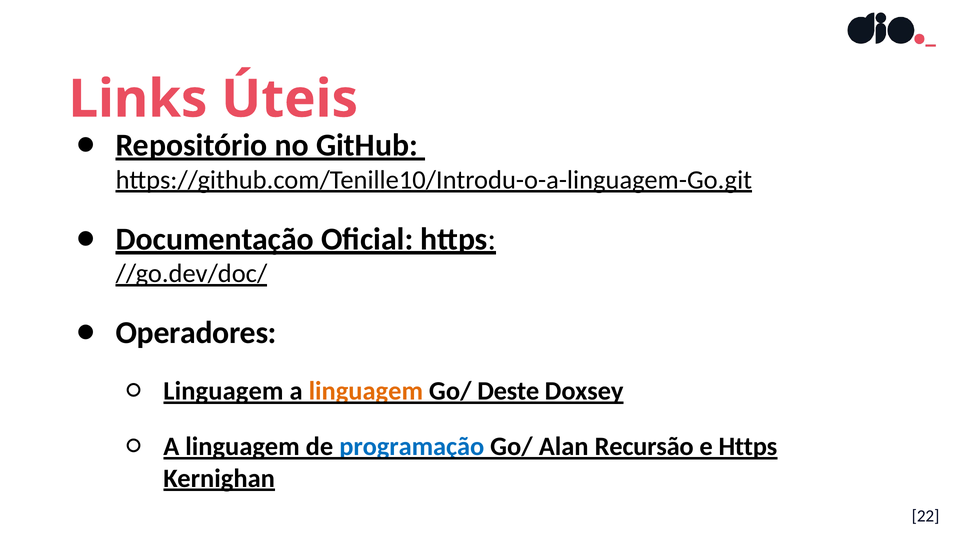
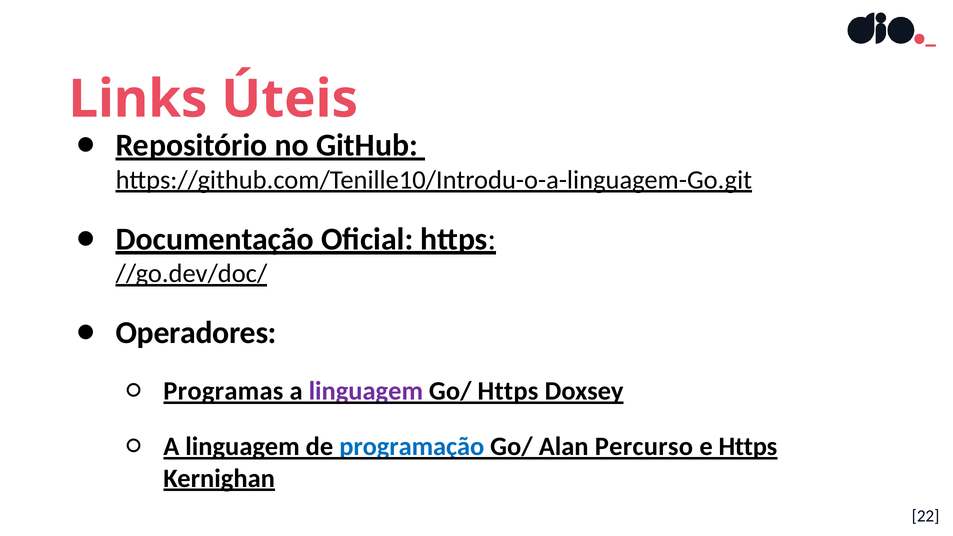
Linguagem: Linguagem -> Programas (223, 391)
linguagem colour: orange -> purple (366, 391)
Go/ Deste: Deste -> Https (508, 391)
Recursão: Recursão -> Percurso (644, 447)
